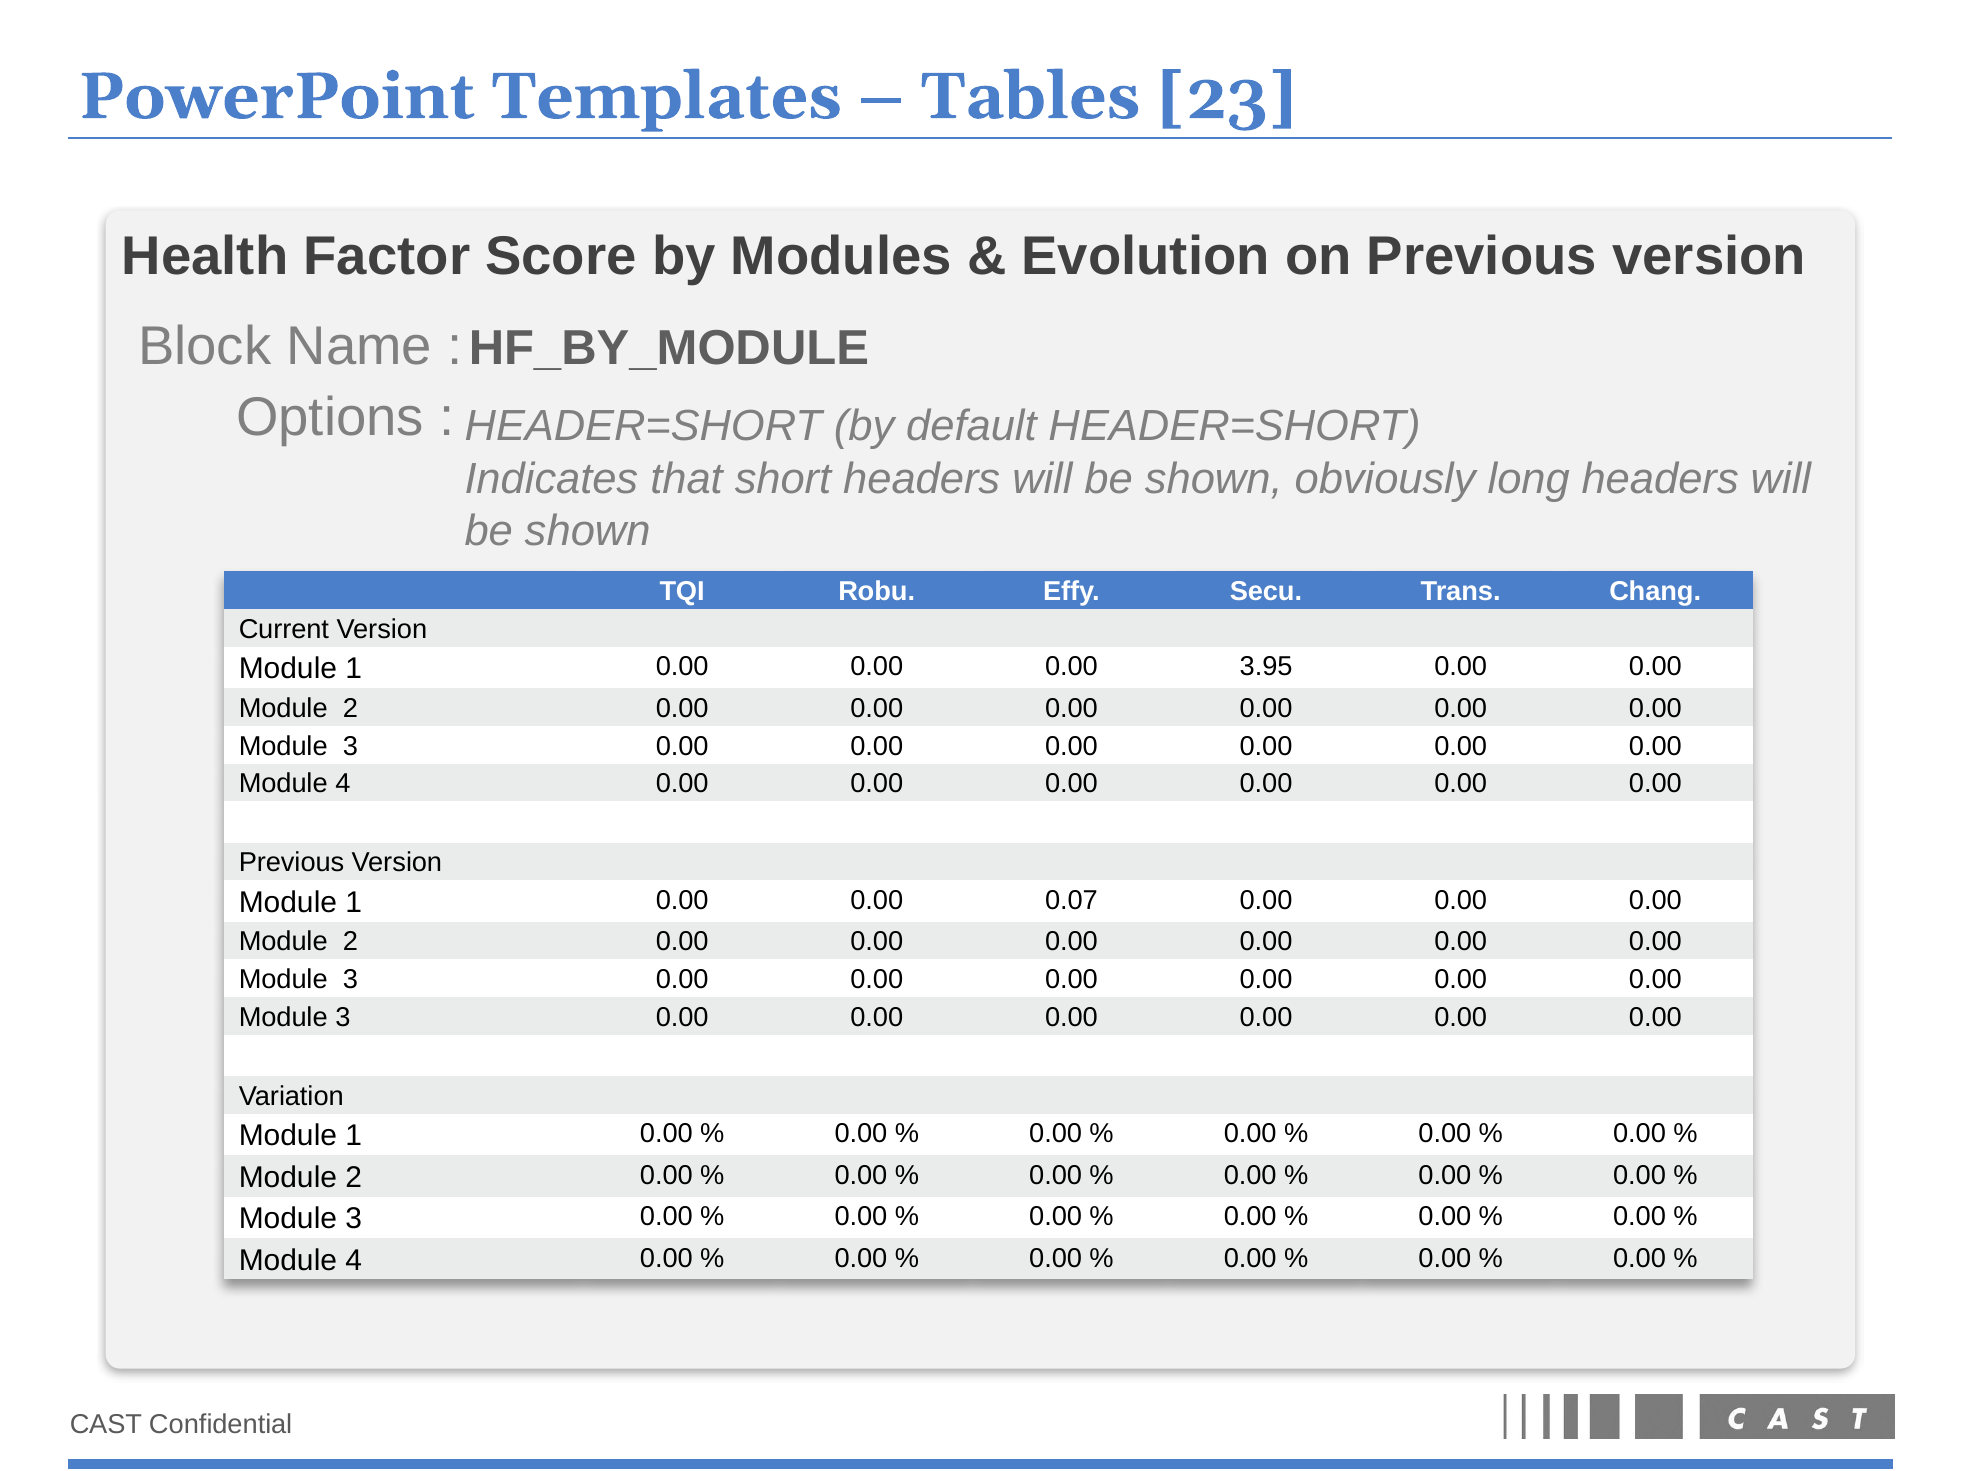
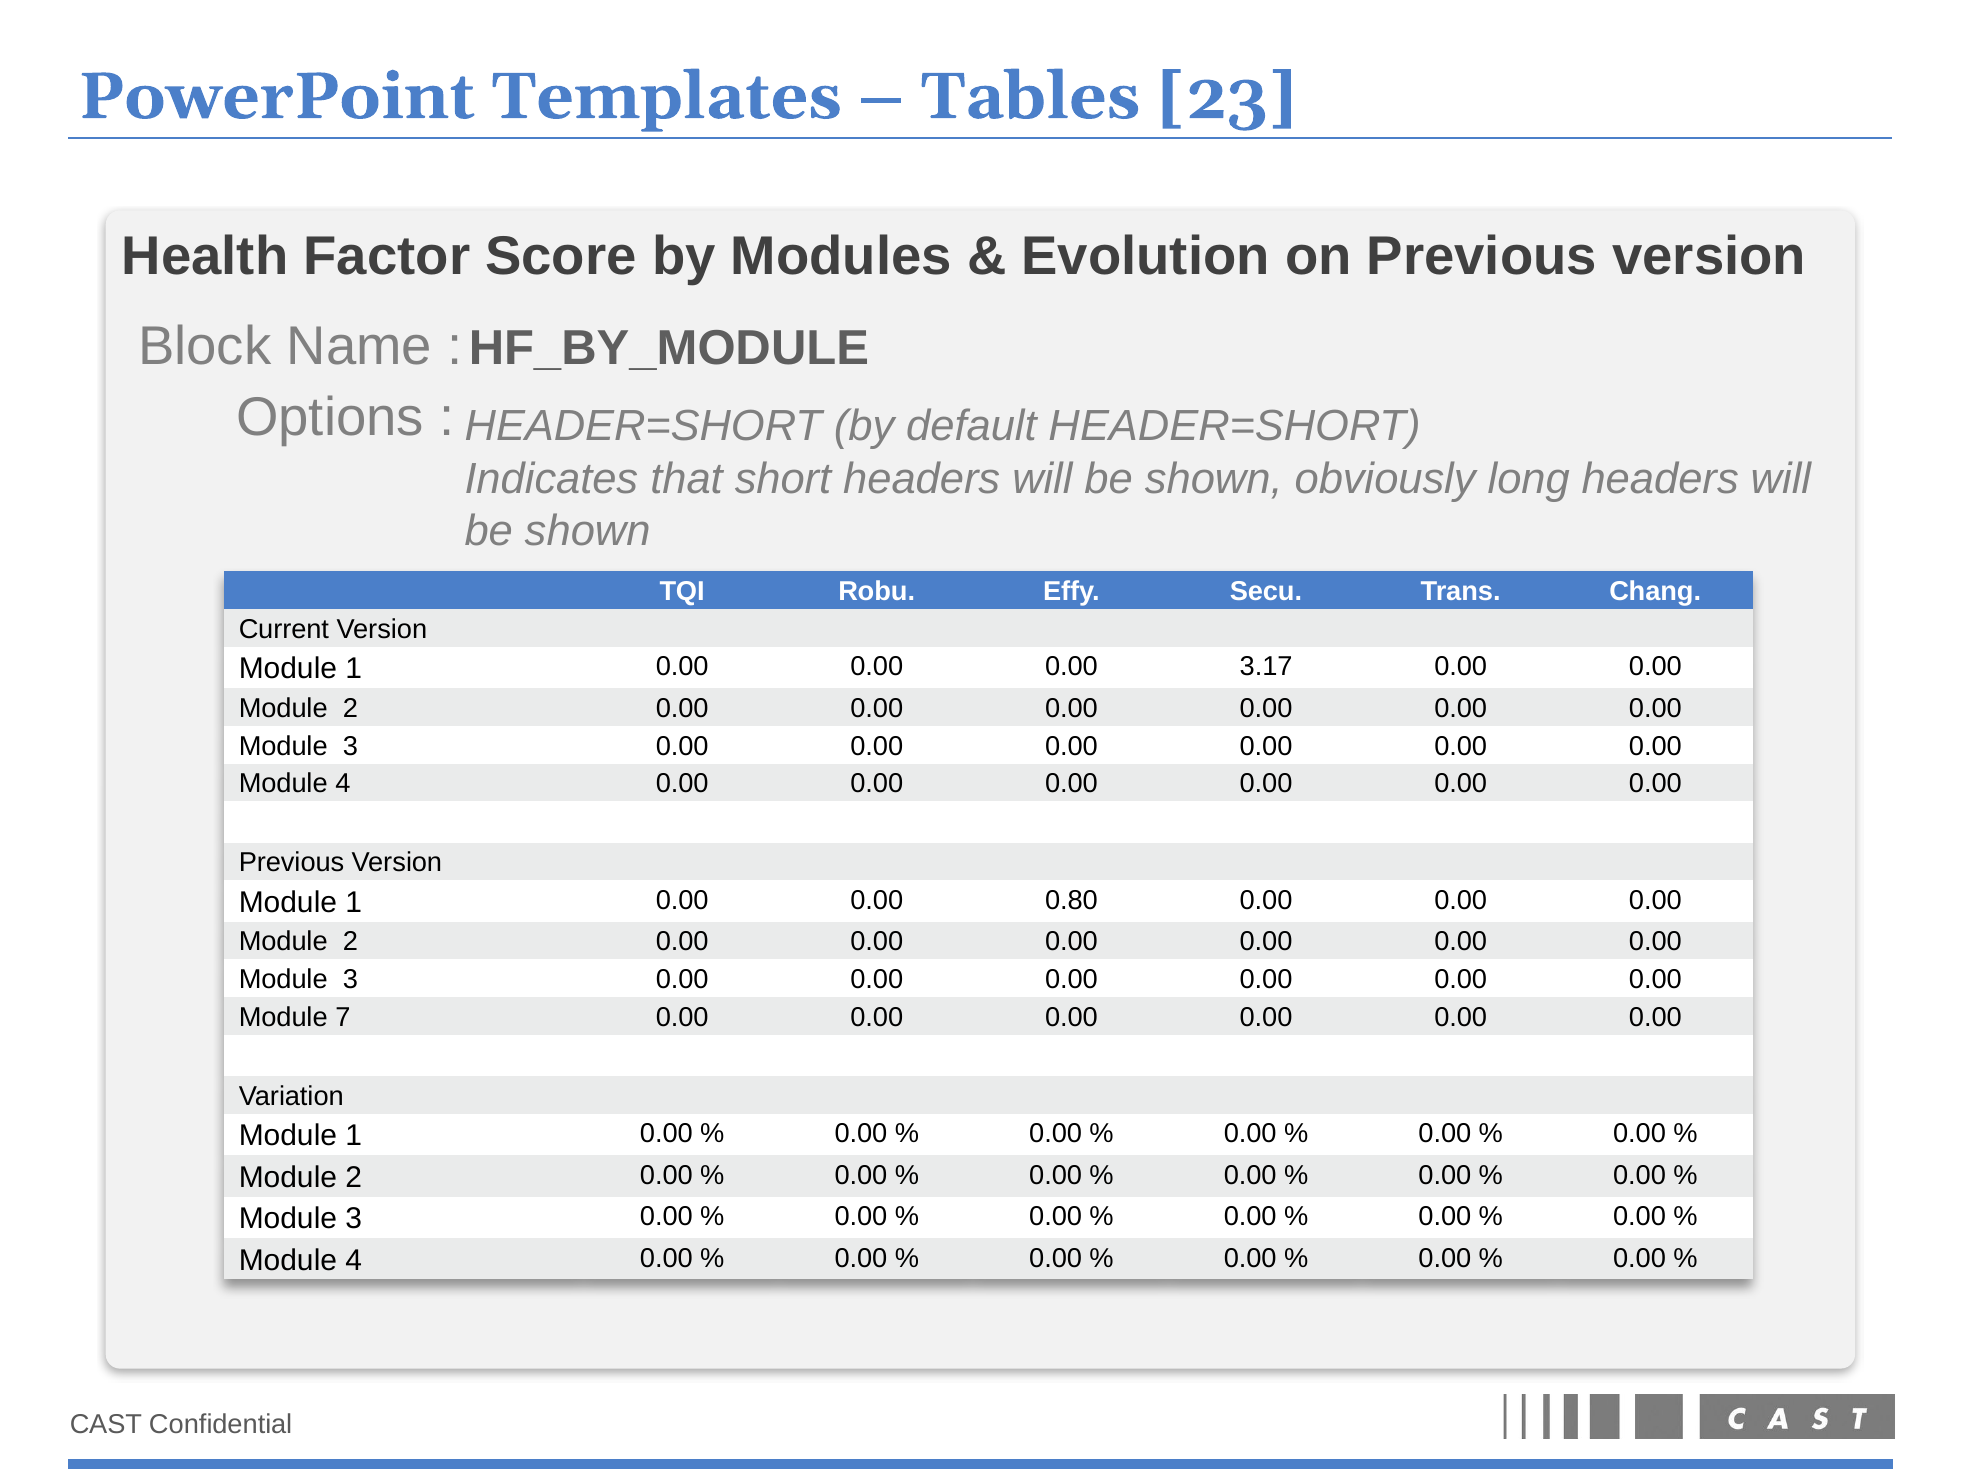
3.95: 3.95 -> 3.17 (1266, 667)
0.07: 0.07 -> 0.80 (1071, 900)
3: 3 -> 7 (343, 1017)
